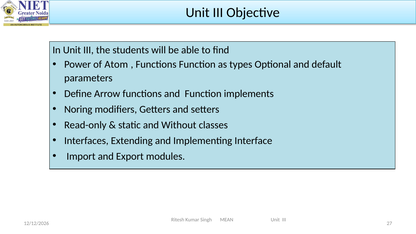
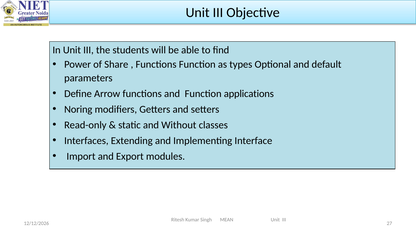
Atom: Atom -> Share (116, 65)
implements: implements -> applications (249, 94)
